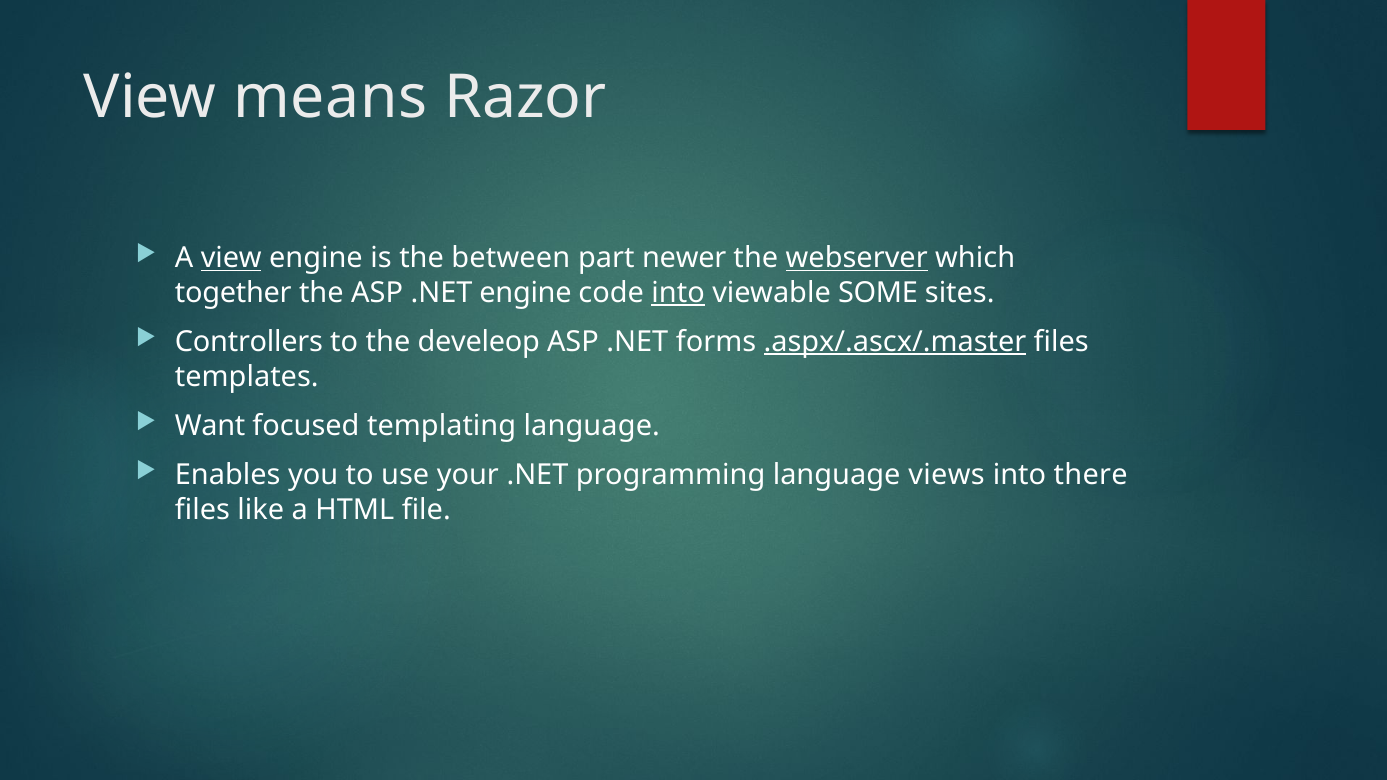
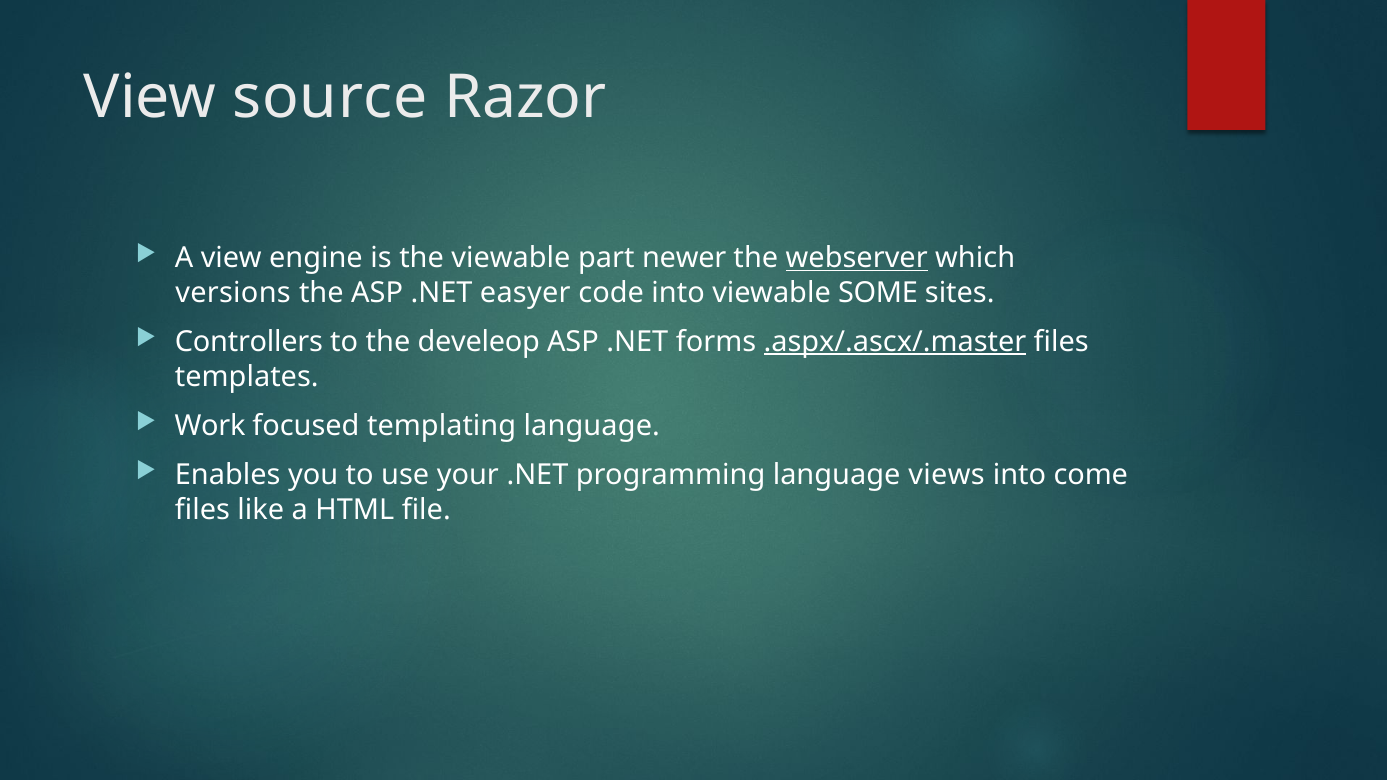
means: means -> source (330, 97)
view underline: present -> none (231, 258)
the between: between -> viewable (511, 258)
together: together -> versions (233, 293)
.NET engine: engine -> easyer (525, 293)
into underline: present -> none (678, 293)
Want: Want -> Work (210, 426)
there: there -> come (1091, 475)
